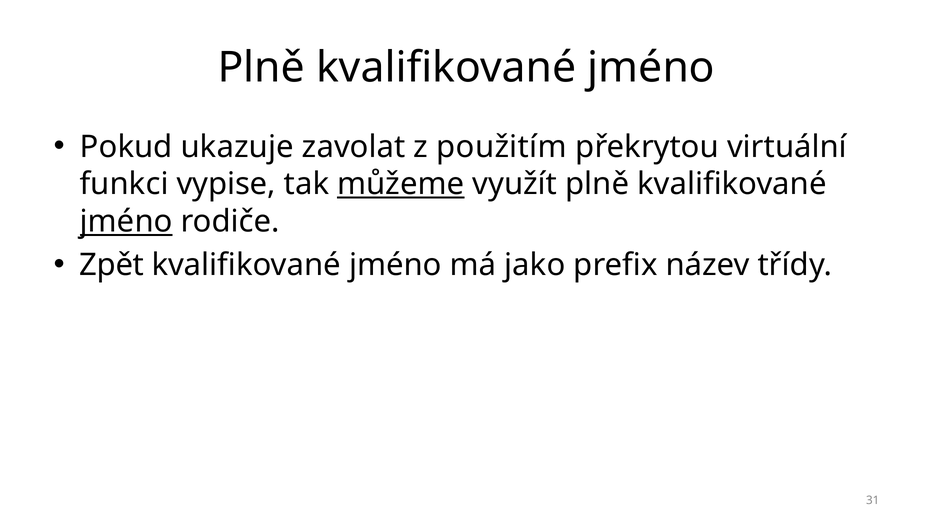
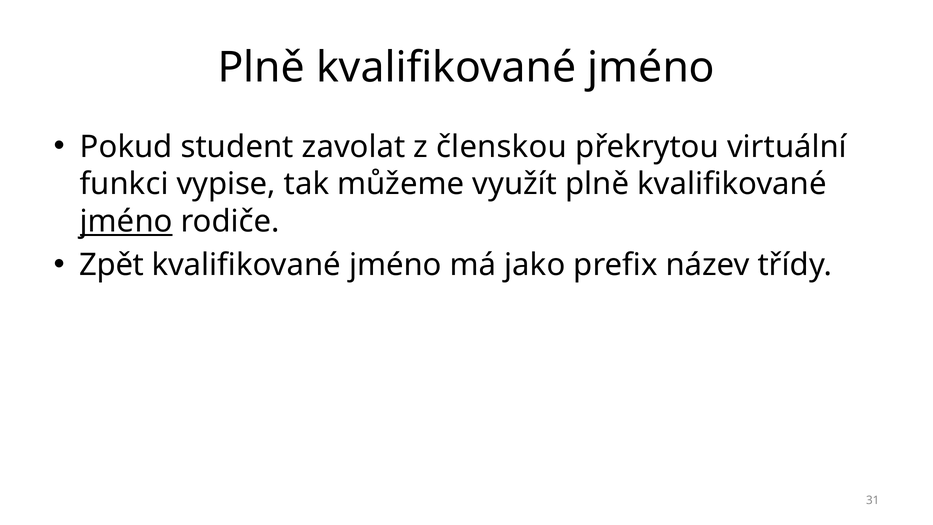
ukazuje: ukazuje -> student (237, 147)
použitím: použitím -> členskou (502, 147)
můžeme underline: present -> none (401, 184)
